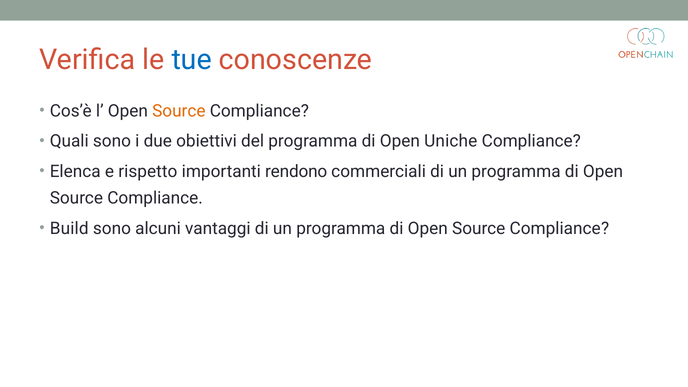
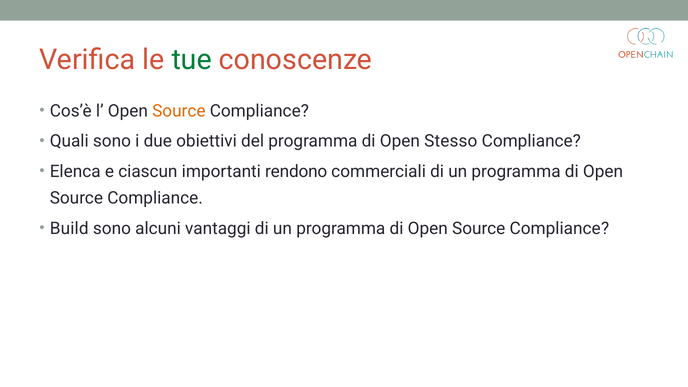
tue colour: blue -> green (192, 60)
Uniche: Uniche -> Stesso (451, 141)
rispetto: rispetto -> ciascun (148, 171)
